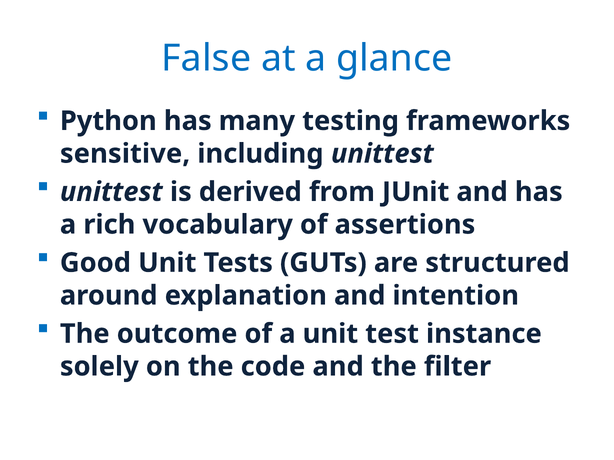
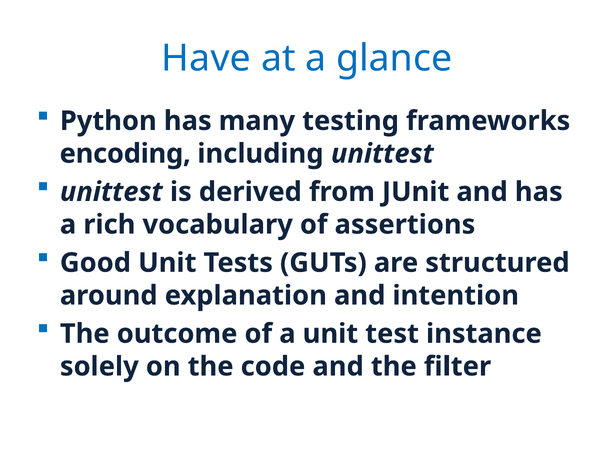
False: False -> Have (206, 58)
sensitive: sensitive -> encoding (125, 154)
